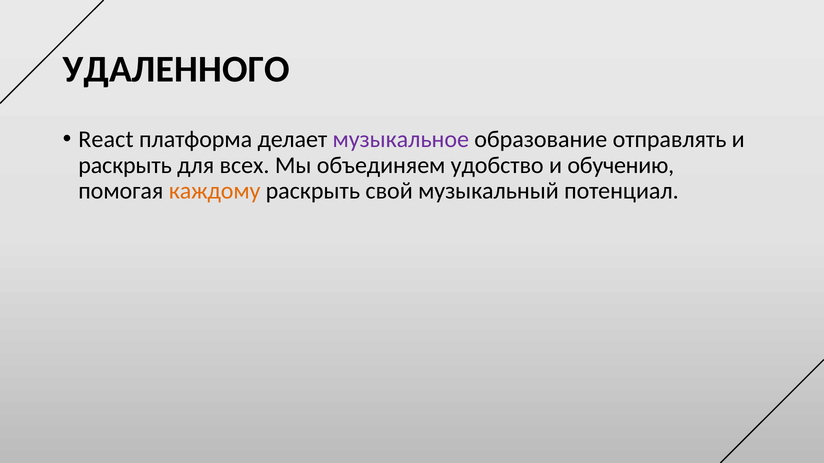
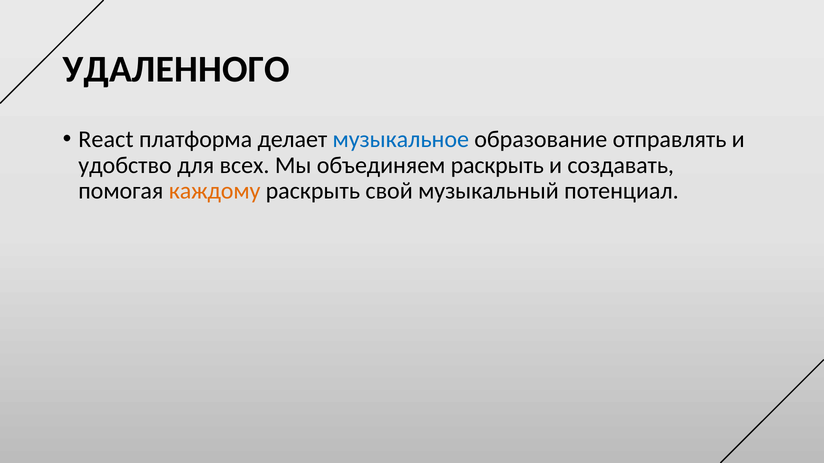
музыкальное colour: purple -> blue (401, 139)
раскрыть: раскрыть -> удобство (125, 165)
объединяем удобство: удобство -> раскрыть (497, 165)
обучению: обучению -> создавать (621, 165)
